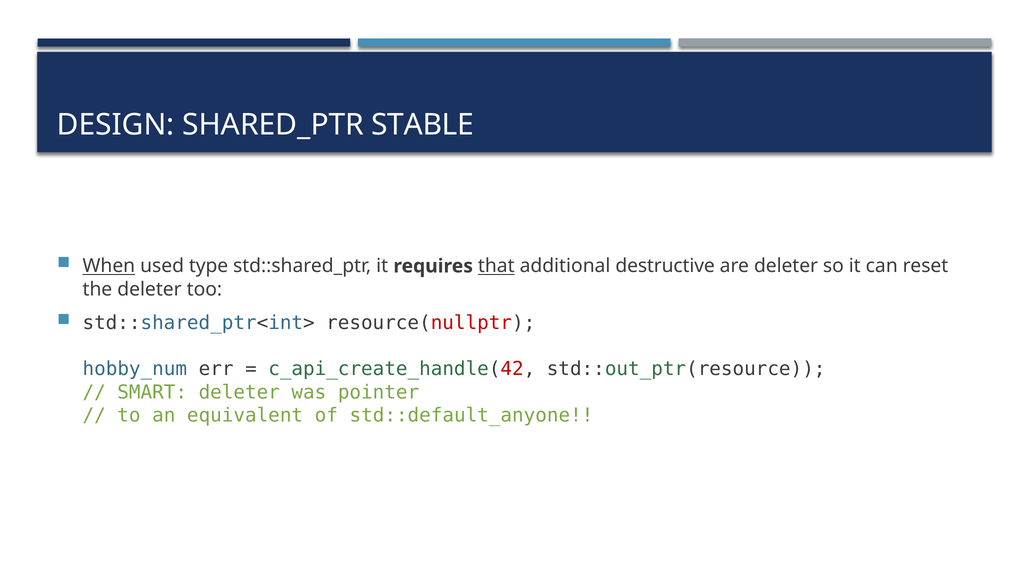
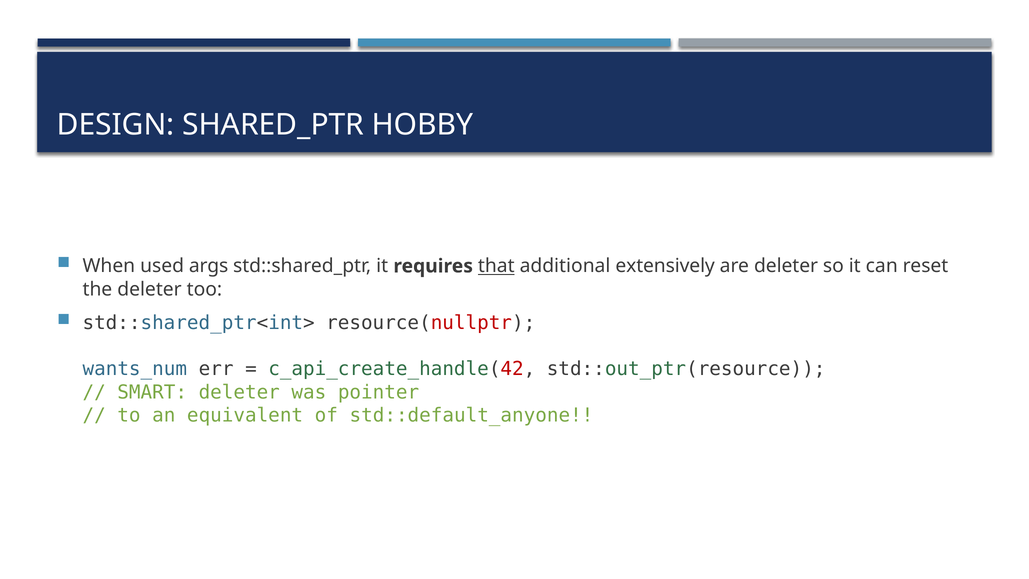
STABLE: STABLE -> HOBBY (422, 125)
When underline: present -> none (109, 266)
type: type -> args (209, 266)
destructive: destructive -> extensively (665, 266)
hobby_num: hobby_num -> wants_num (135, 369)
